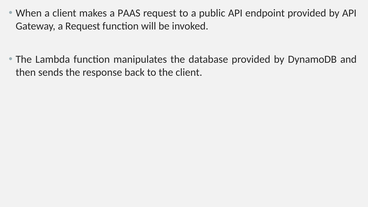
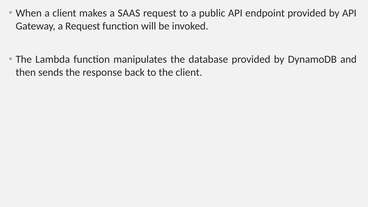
PAAS: PAAS -> SAAS (129, 13)
